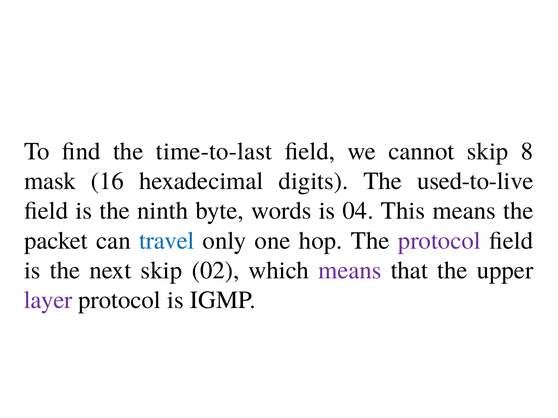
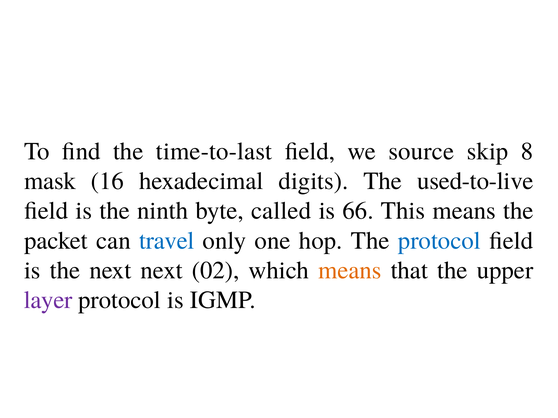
cannot: cannot -> source (421, 151)
words: words -> called (281, 211)
04: 04 -> 66 (358, 211)
protocol colour: purple -> blue (439, 241)
next skip: skip -> next (162, 271)
means colour: purple -> orange (350, 271)
